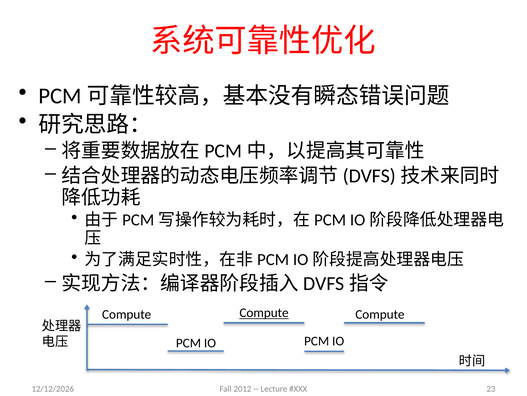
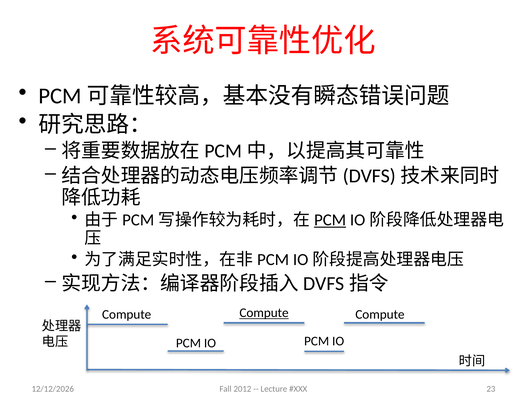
PCM underline: none -> present (330, 220)
